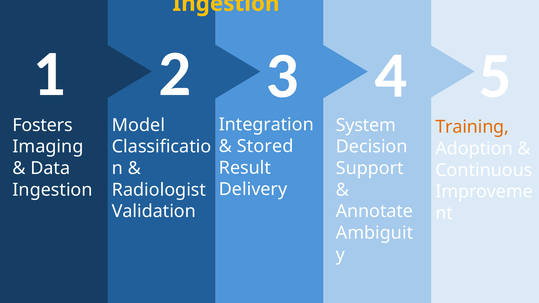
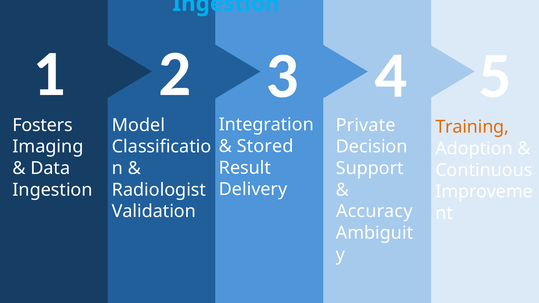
Ingestion colour: yellow -> light blue (226, 3)
System: System -> Private (366, 125)
Annotate: Annotate -> Accuracy (374, 211)
